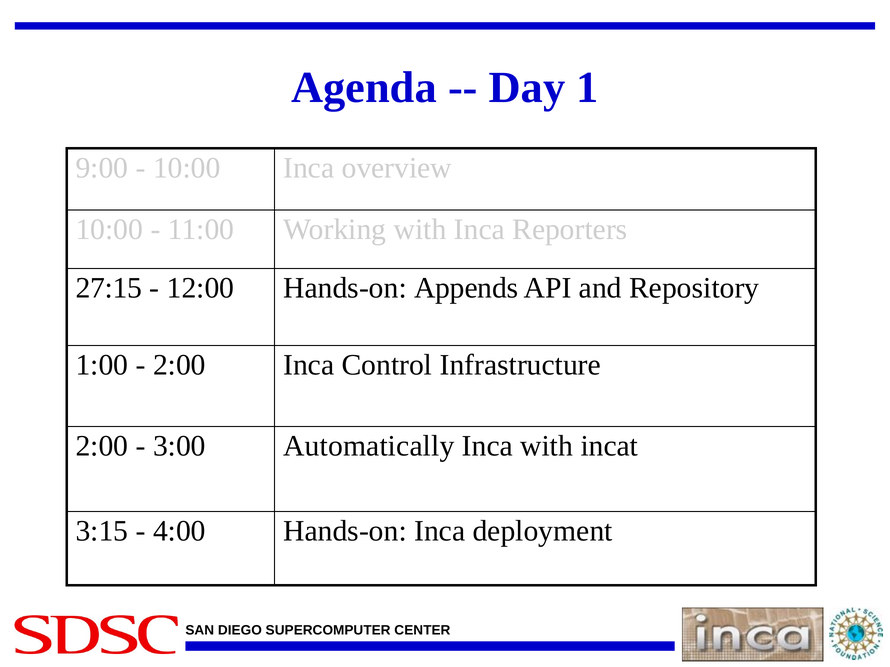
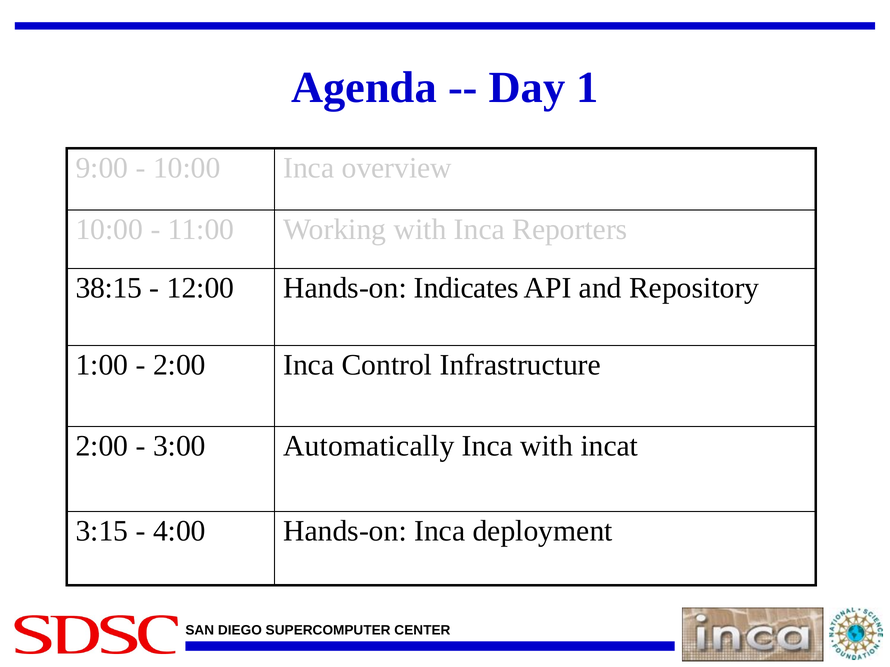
27:15: 27:15 -> 38:15 (109, 288)
Appends: Appends -> Indicates (466, 288)
